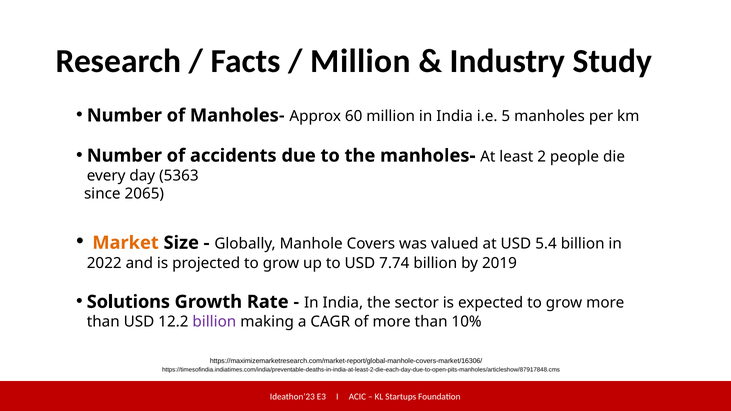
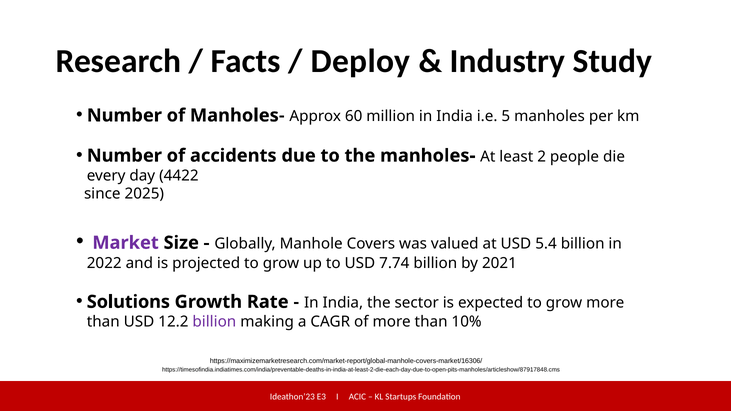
Million: Million -> Deploy (360, 61)
5363: 5363 -> 4422 (179, 176)
2065: 2065 -> 2025 (144, 194)
Market colour: orange -> purple (126, 243)
2019: 2019 -> 2021 (499, 263)
